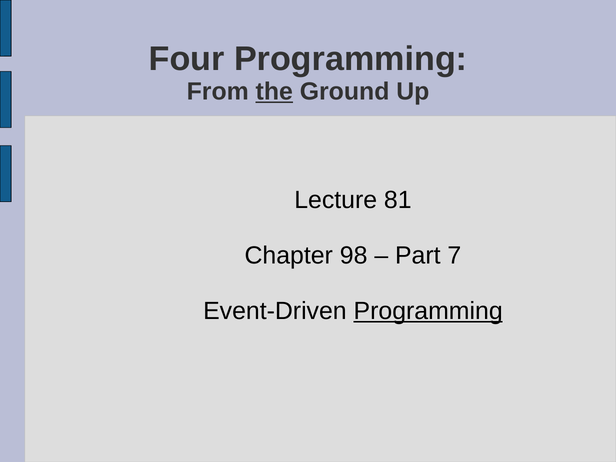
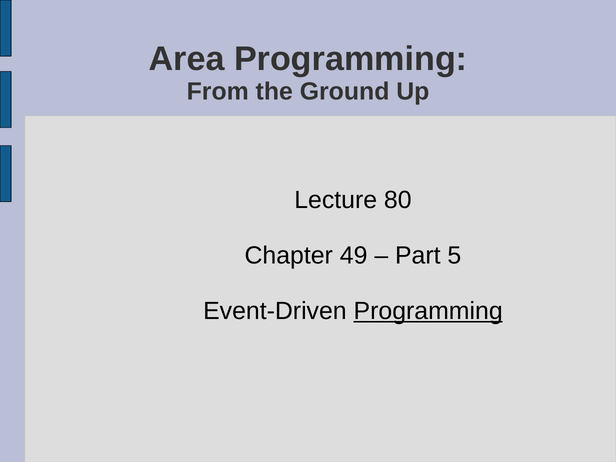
Four: Four -> Area (187, 59)
the underline: present -> none (274, 92)
81: 81 -> 80 (398, 200)
98: 98 -> 49 (354, 255)
7: 7 -> 5 (454, 255)
